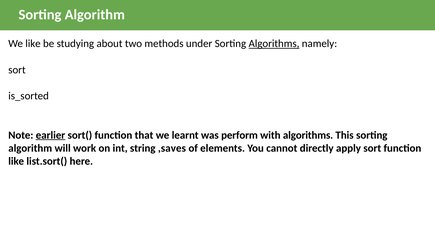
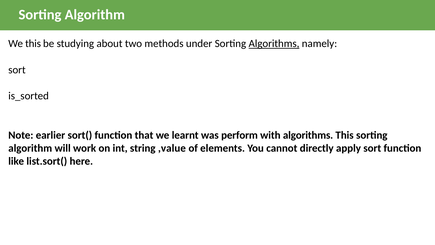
We like: like -> this (33, 44)
earlier underline: present -> none (51, 135)
,saves: ,saves -> ,value (172, 148)
